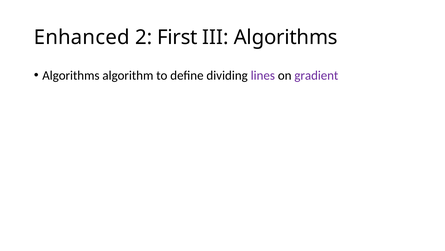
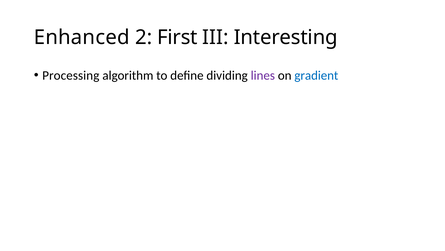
III Algorithms: Algorithms -> Interesting (286, 37)
Algorithms: Algorithms -> Processing (71, 75)
gradient colour: purple -> blue (316, 75)
